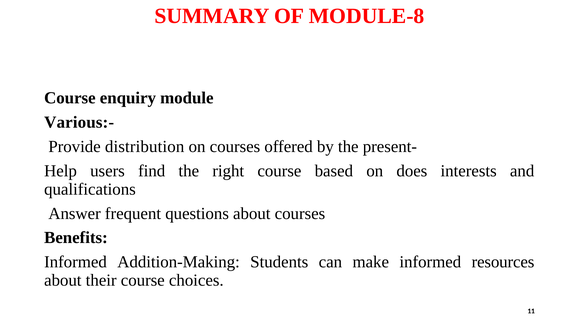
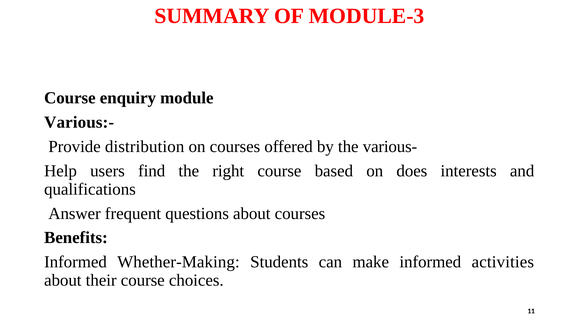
MODULE-8: MODULE-8 -> MODULE-3 (367, 16)
present-: present- -> various- (390, 146)
Addition-Making: Addition-Making -> Whether-Making (178, 262)
resources: resources -> activities (503, 262)
